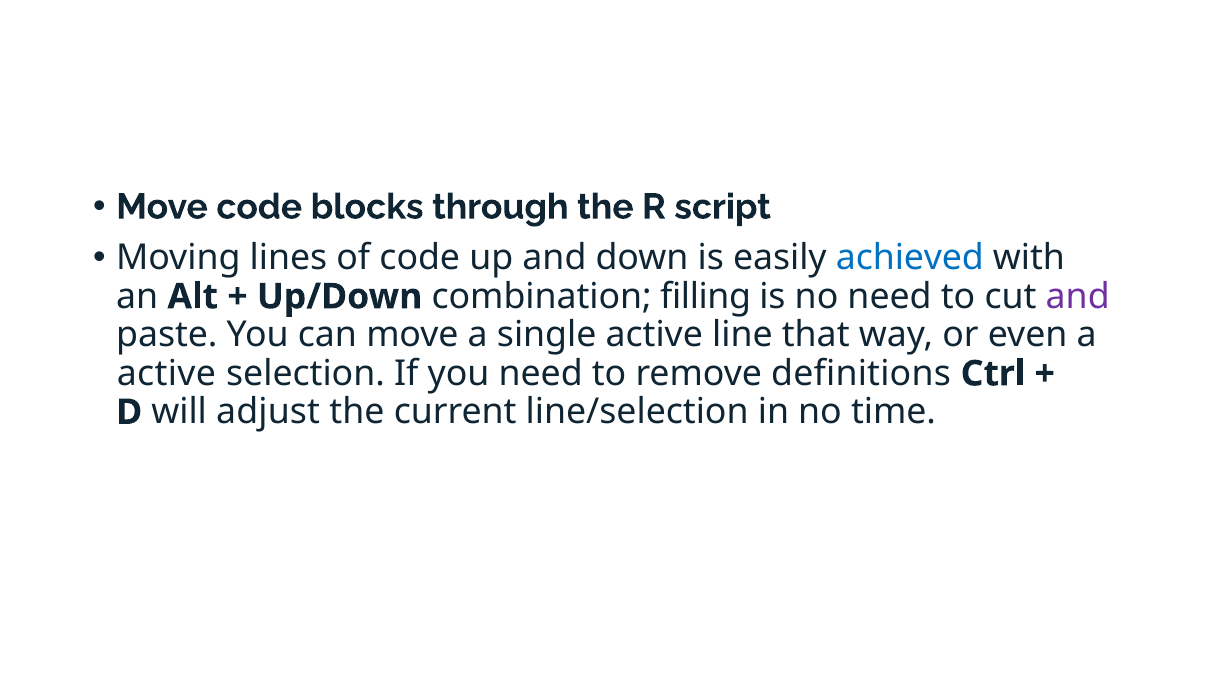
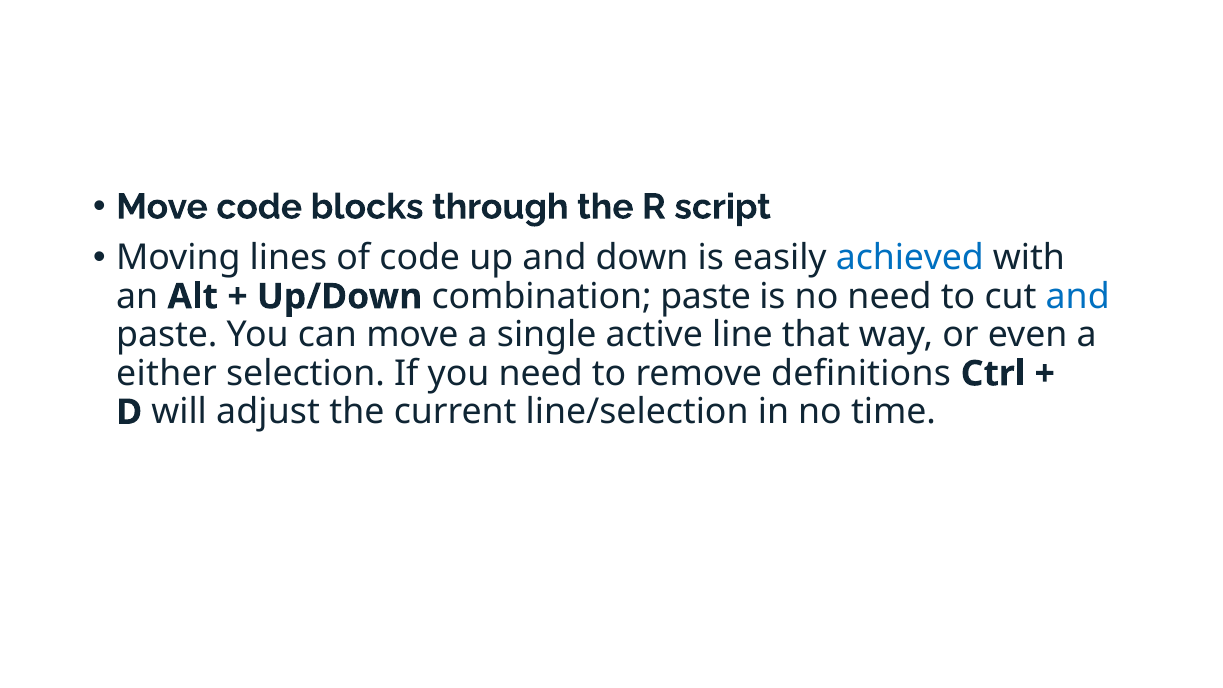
combination filling: filling -> paste (706, 297)
and colour: purple -> blue (1078, 297)
active: active -> either (166, 374)
